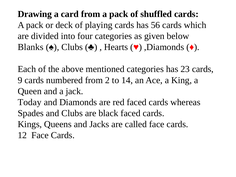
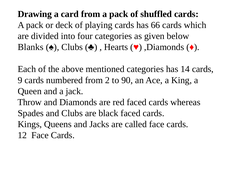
56: 56 -> 66 (155, 25)
23: 23 -> 14 (185, 69)
14: 14 -> 90 (127, 80)
Today: Today -> Throw (30, 102)
